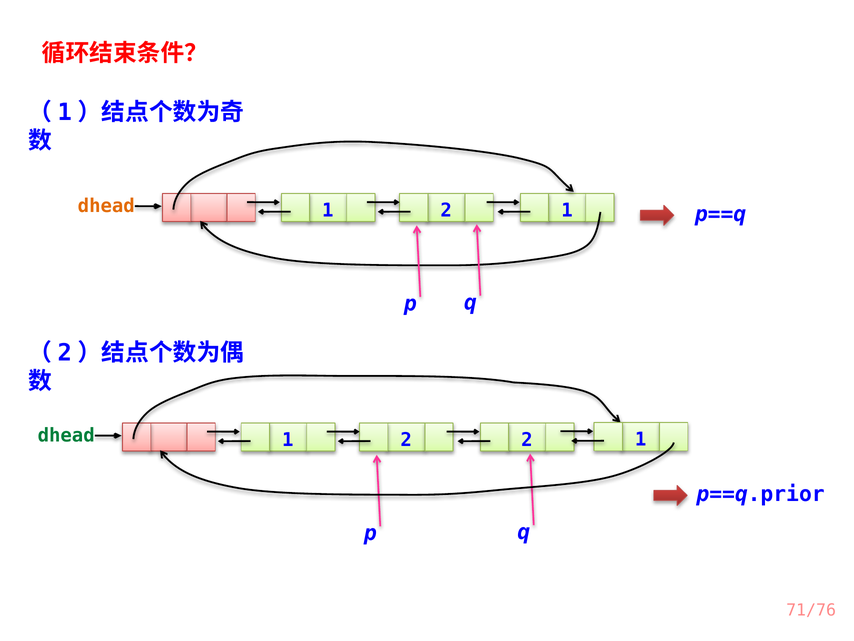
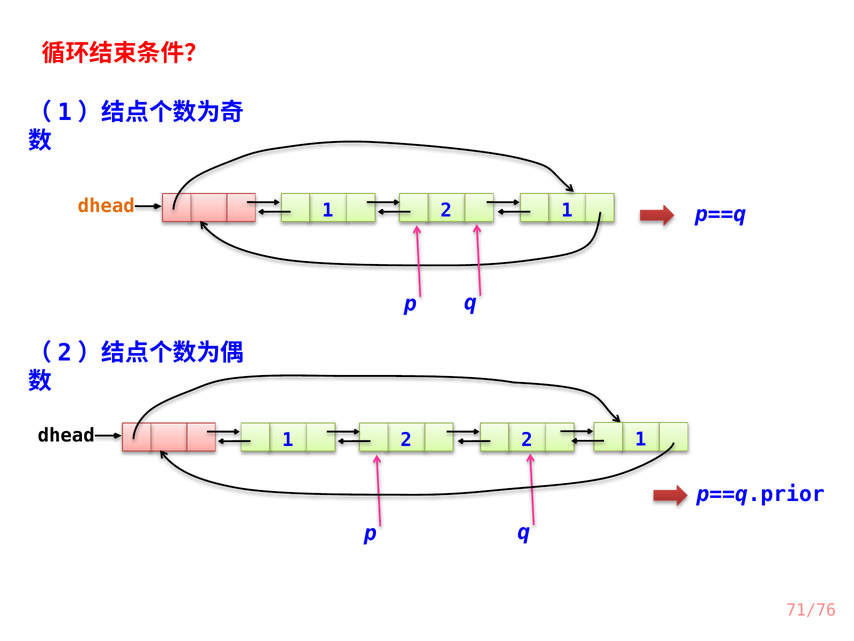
dhead colour: green -> black (66, 435)
